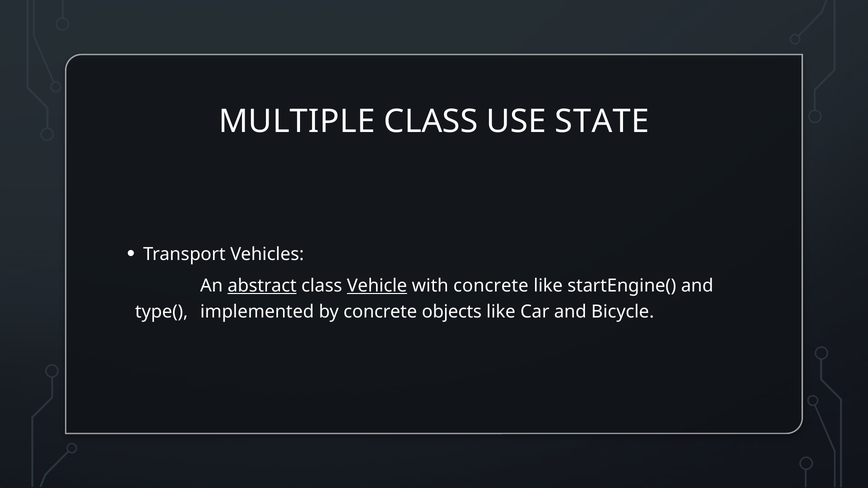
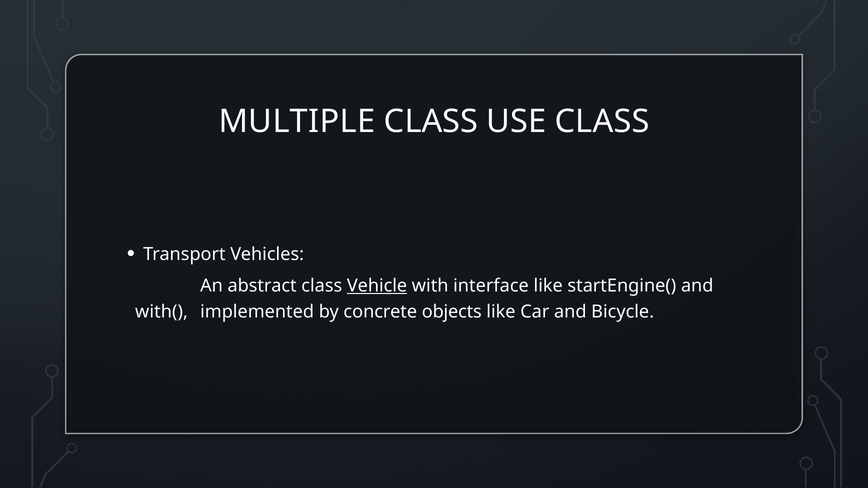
USE STATE: STATE -> CLASS (602, 122)
abstract underline: present -> none (262, 286)
with concrete: concrete -> interface (491, 286)
type(: type( -> with( (162, 312)
